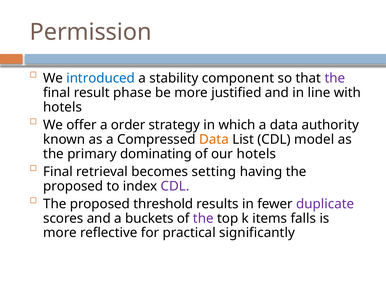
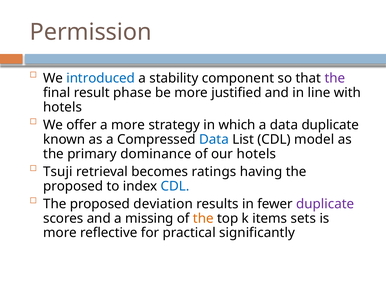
a order: order -> more (128, 125)
data authority: authority -> duplicate (330, 125)
Data colour: orange -> blue (214, 140)
dominating: dominating -> dominance (156, 154)
Final: Final -> Tsuji (58, 172)
setting: setting -> ratings (214, 172)
CDL colour: purple -> blue (175, 186)
threshold: threshold -> deviation (163, 204)
buckets: buckets -> missing (149, 219)
the colour: purple -> orange (203, 219)
falls: falls -> sets (303, 219)
